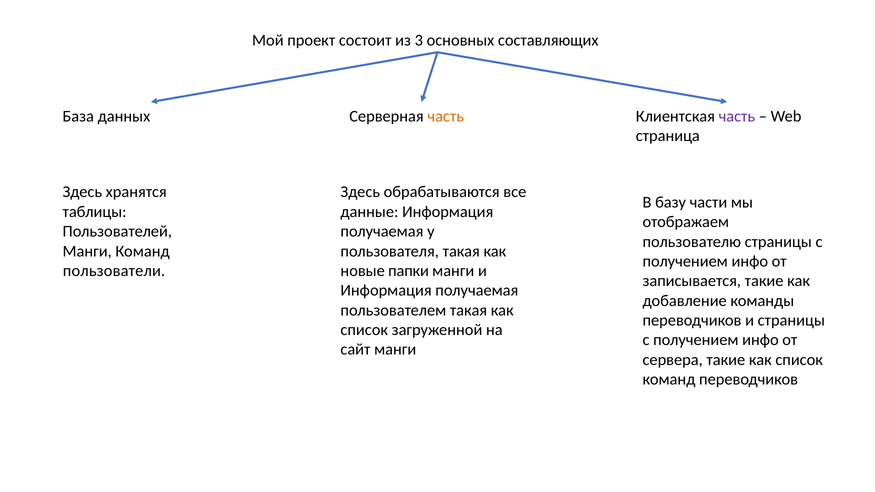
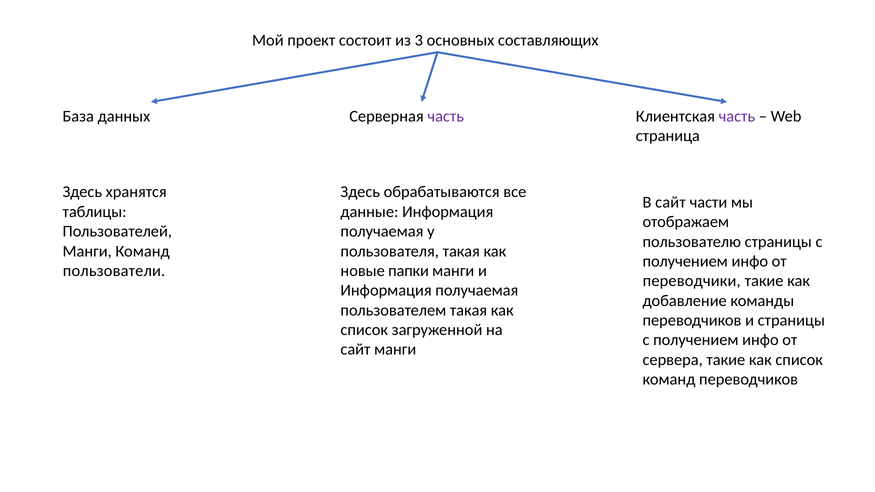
часть colour: orange -> purple (446, 116)
В базу: базу -> сайт (670, 202)
записывается: записывается -> переводчики (692, 281)
